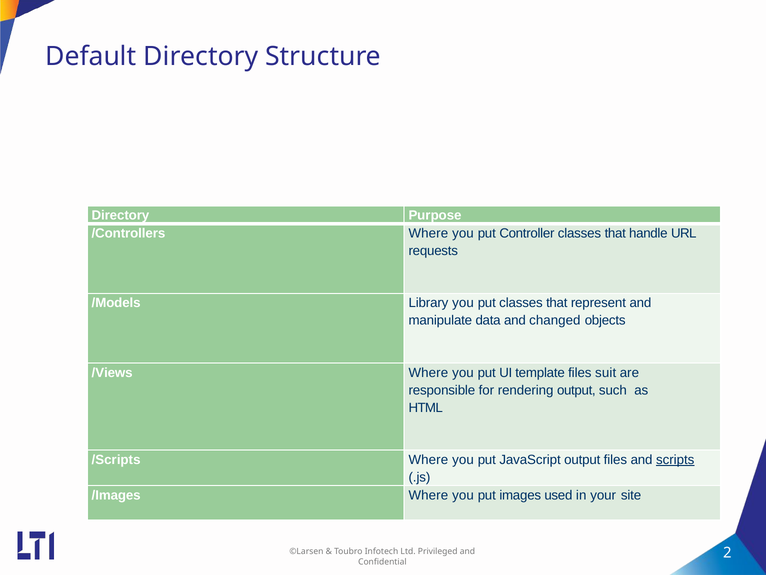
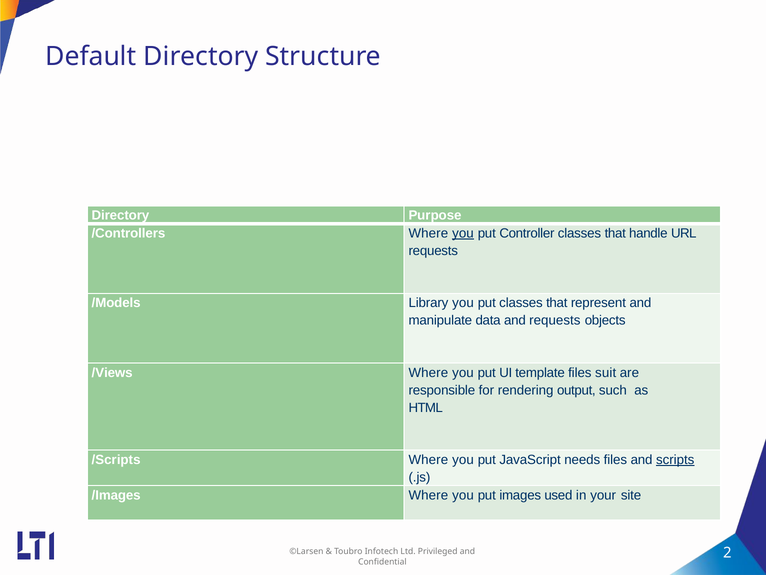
you underline: none -> present (463, 233)
and changed: changed -> requests (555, 320)
JavaScript output: output -> needs (582, 459)
